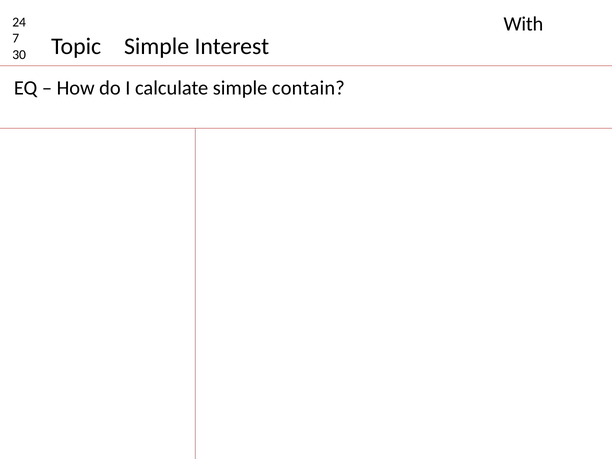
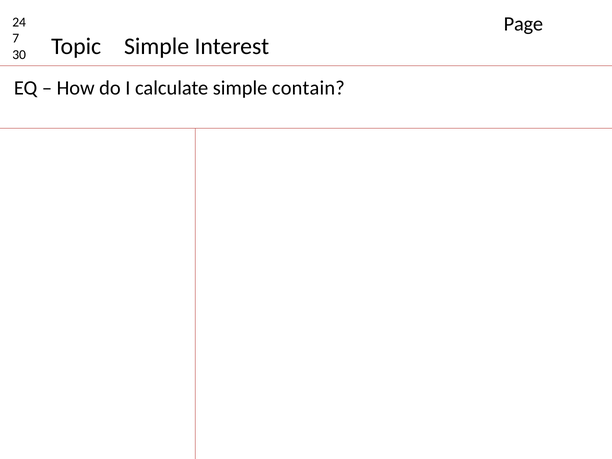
With: With -> Page (523, 24)
